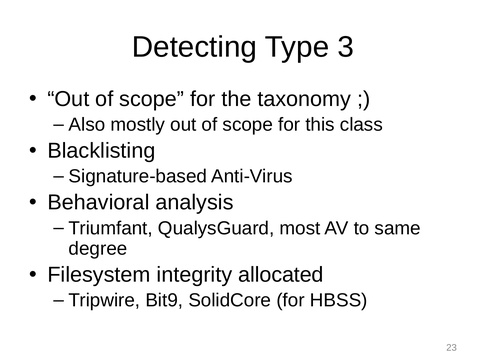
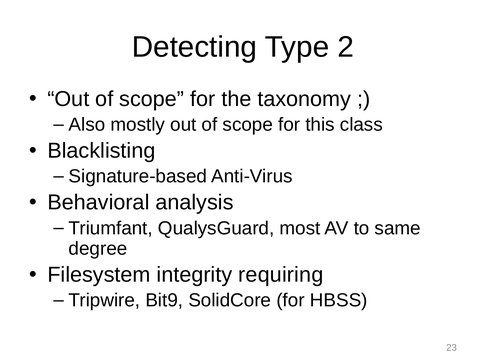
3: 3 -> 2 (346, 47)
allocated: allocated -> requiring (281, 275)
